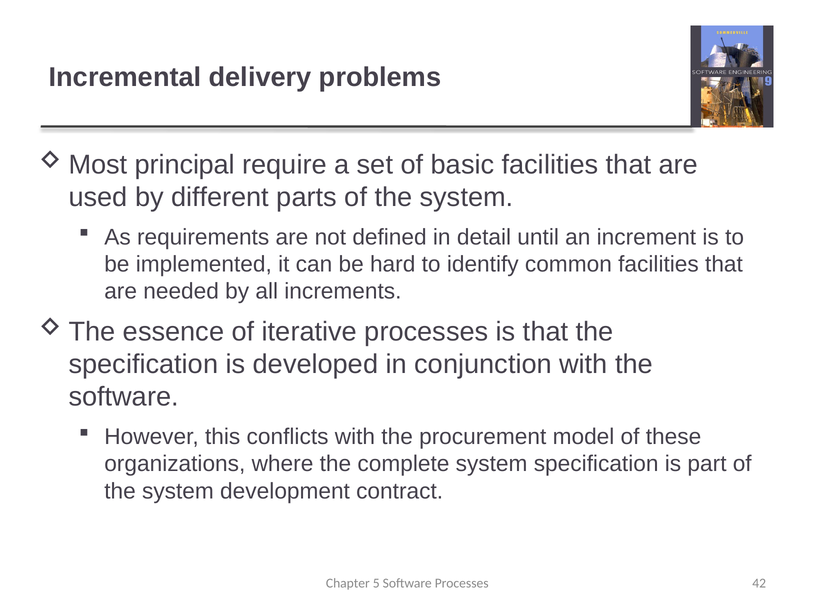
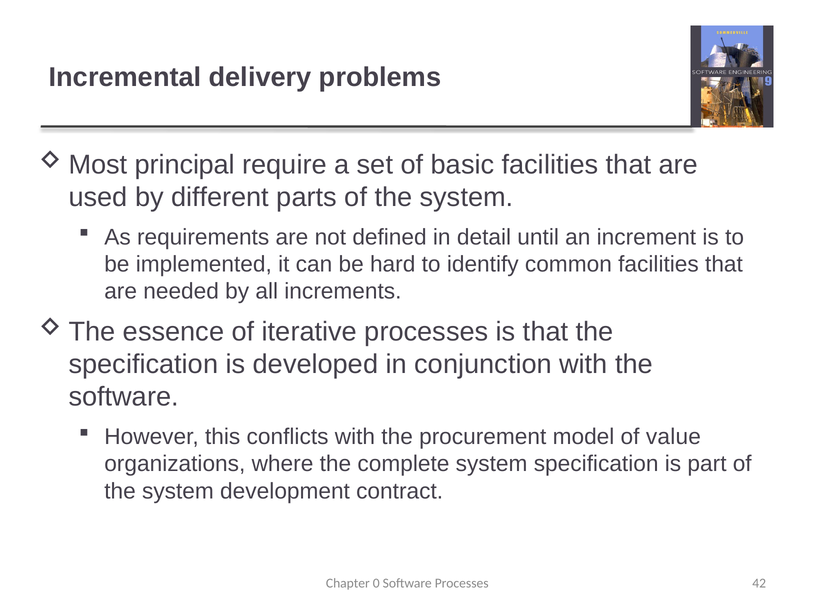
these: these -> value (673, 437)
5: 5 -> 0 (376, 584)
